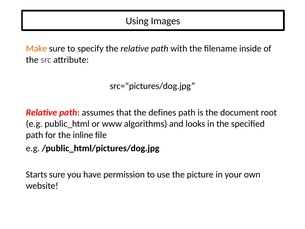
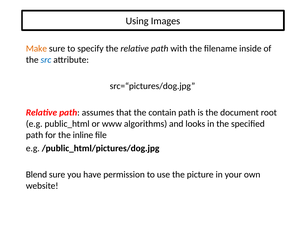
src colour: purple -> blue (46, 60)
defines: defines -> contain (162, 112)
Starts: Starts -> Blend (36, 174)
